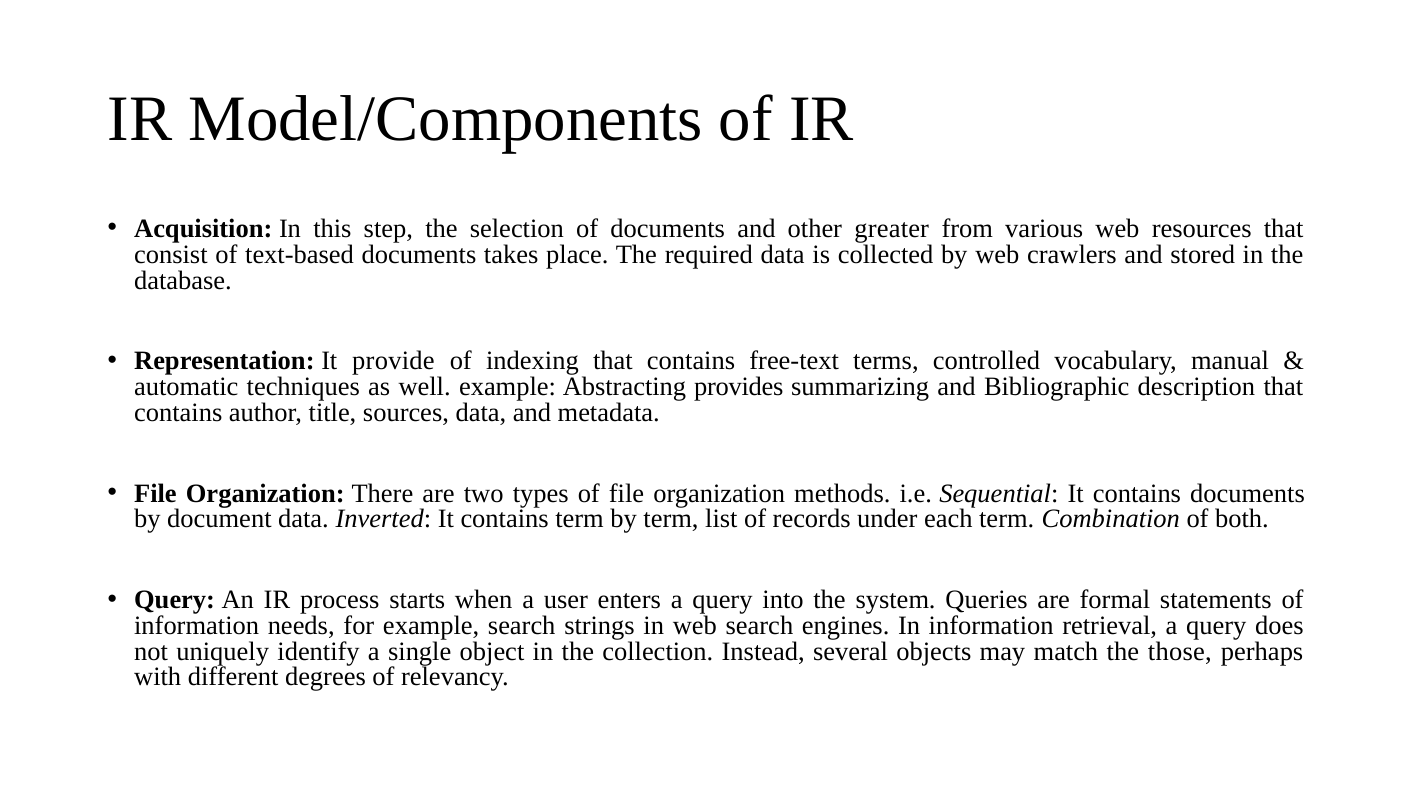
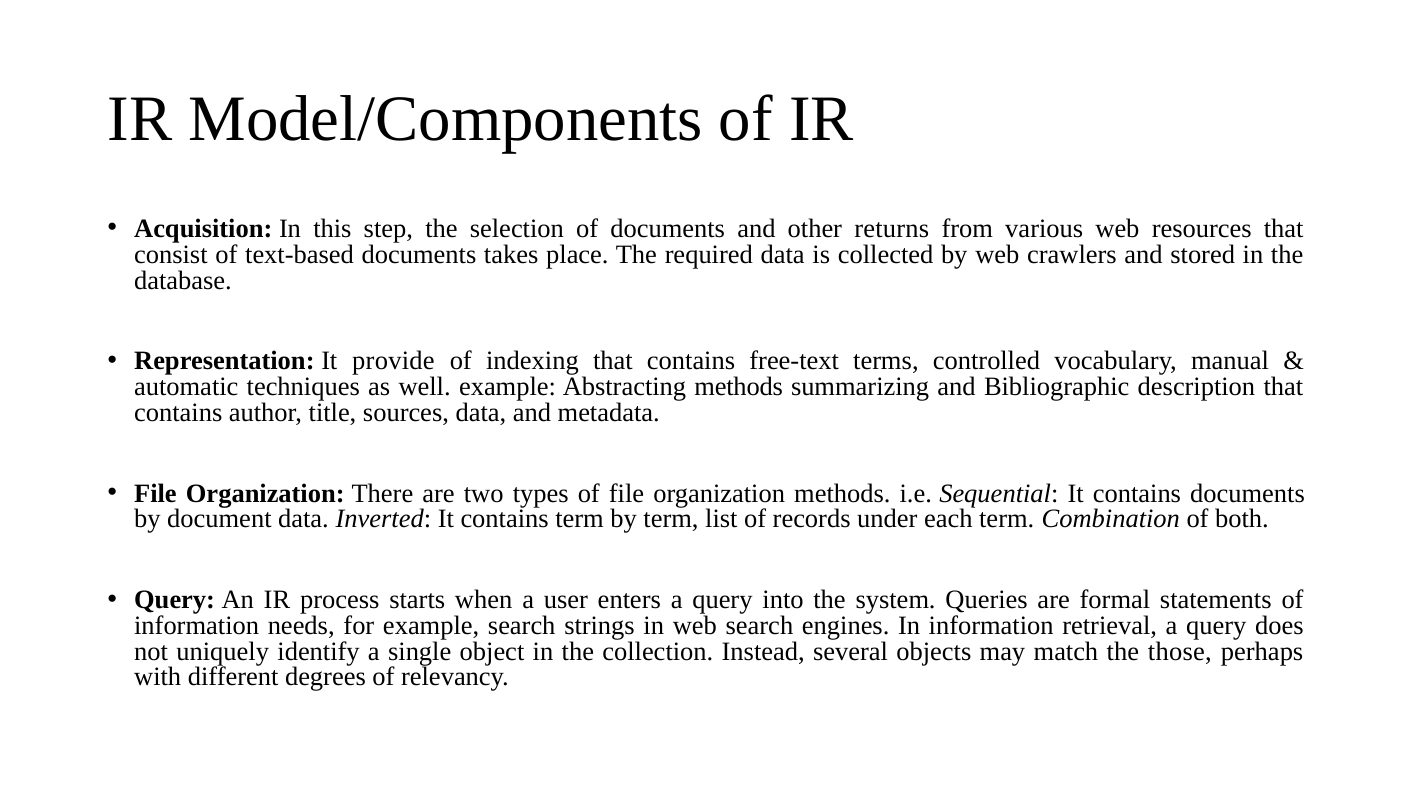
greater: greater -> returns (892, 229)
Abstracting provides: provides -> methods (739, 387)
